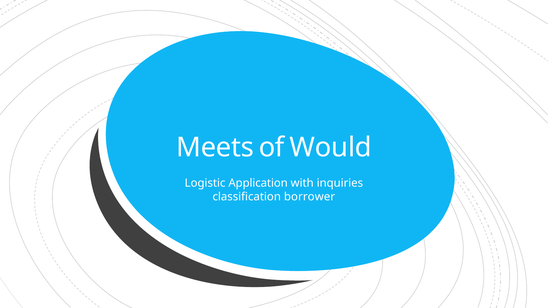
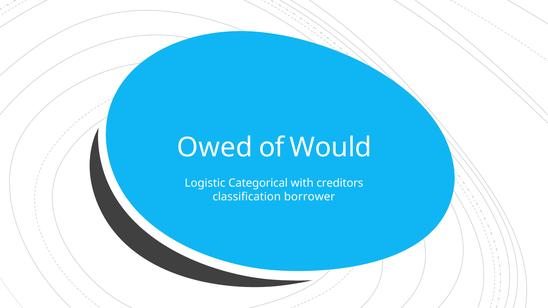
Meets: Meets -> Owed (215, 148)
Application: Application -> Categorical (258, 183)
inquiries: inquiries -> creditors (340, 183)
